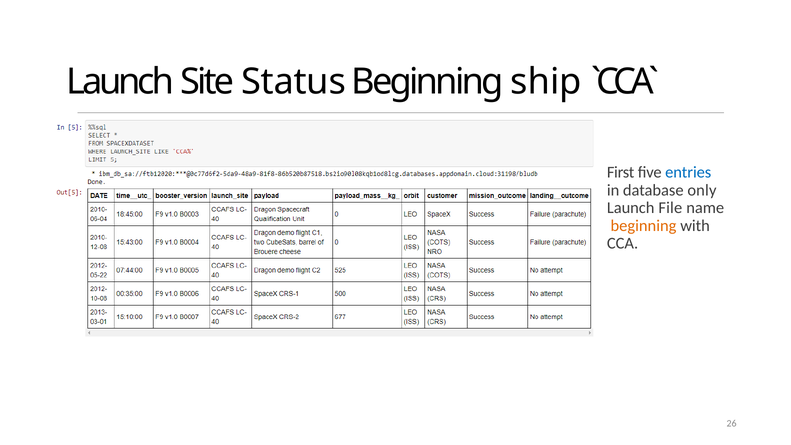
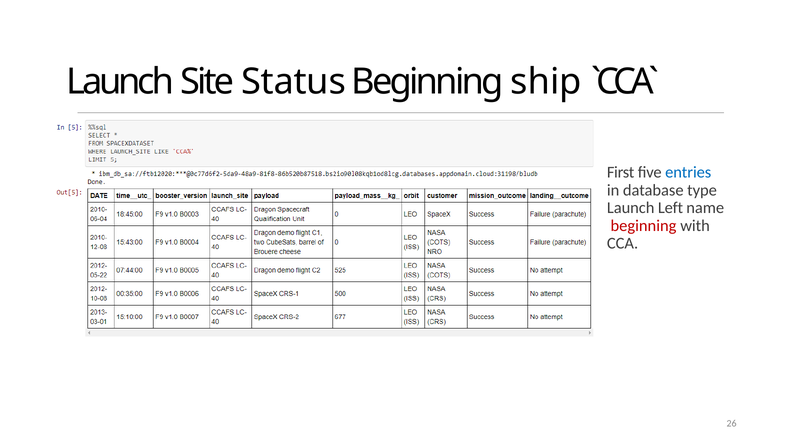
only: only -> type (702, 190)
File: File -> Left (670, 208)
beginning colour: orange -> red (644, 226)
